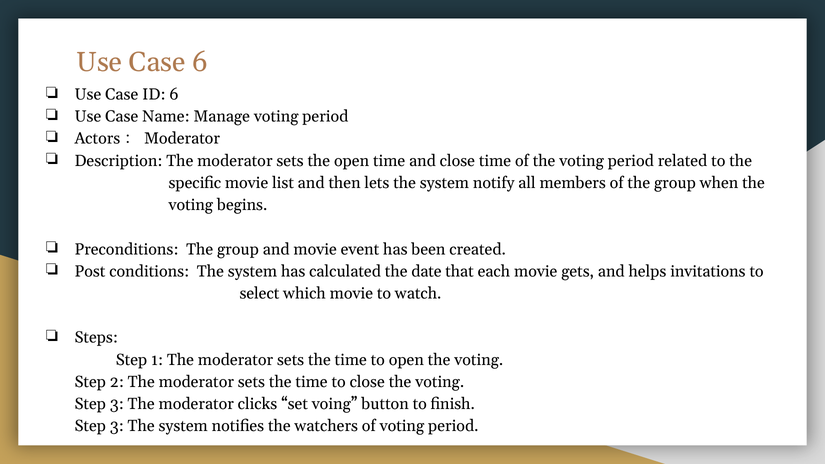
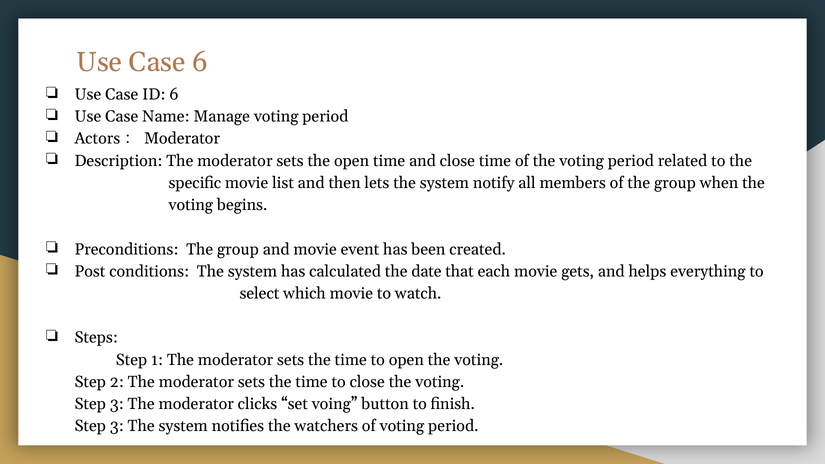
invitations: invitations -> everything (708, 271)
